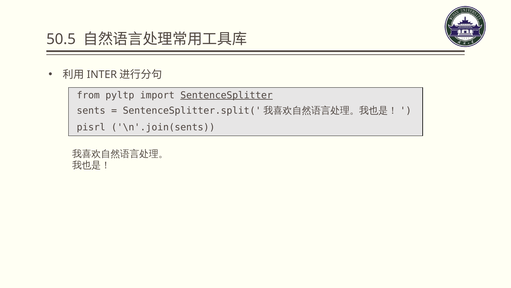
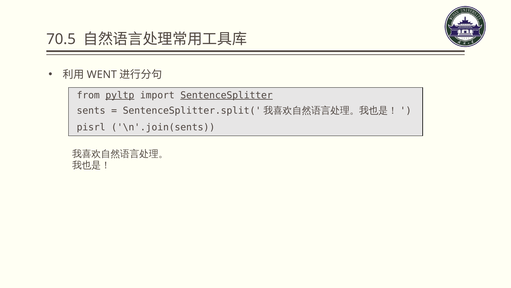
50.5: 50.5 -> 70.5 (61, 39)
INTER: INTER -> WENT (102, 75)
pyltp underline: none -> present (120, 95)
